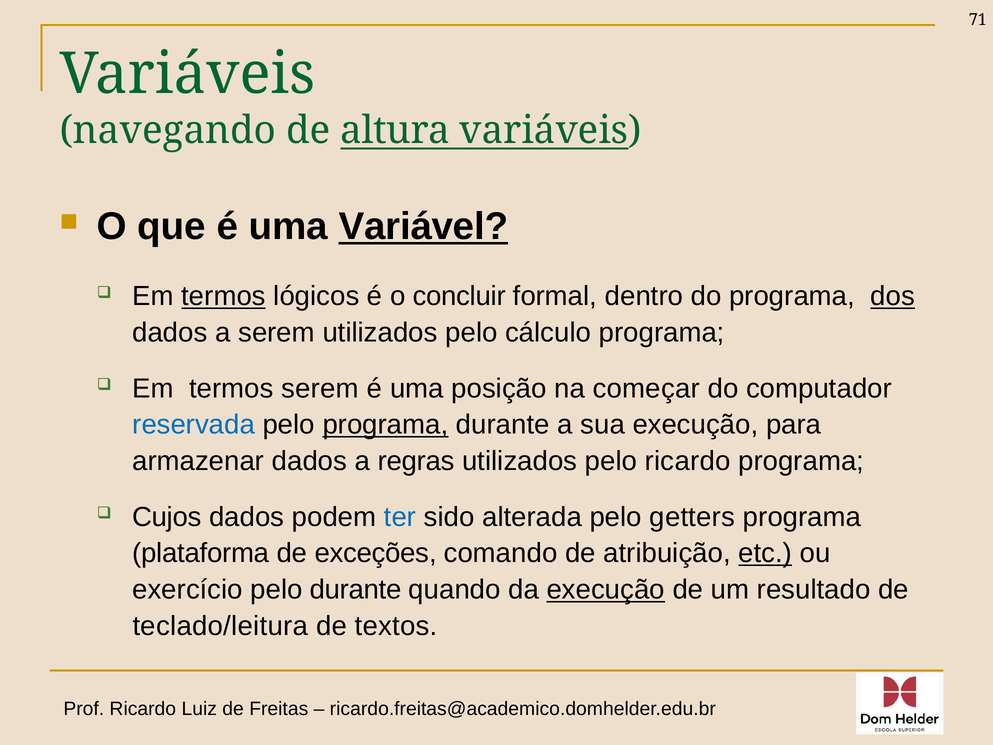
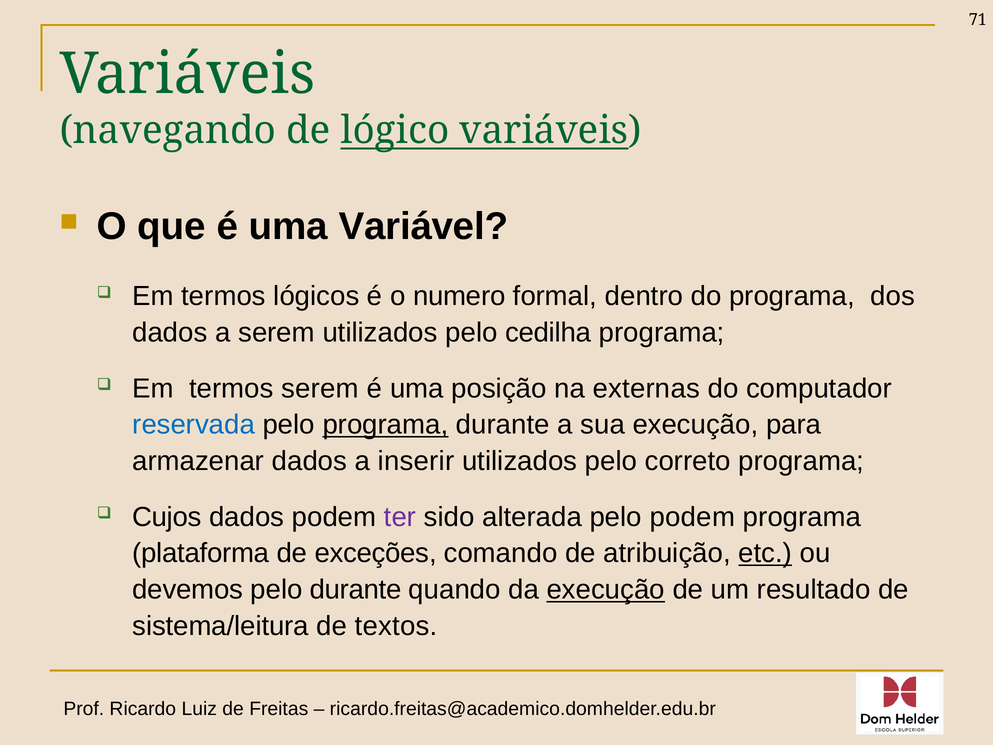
altura: altura -> lógico (395, 131)
Variável underline: present -> none (423, 227)
termos underline: present -> none (224, 296)
concluir: concluir -> numero (459, 296)
dos underline: present -> none (893, 296)
cálculo: cálculo -> cedilha (548, 333)
começar: começar -> externas (646, 388)
regras: regras -> inserir (416, 461)
pelo ricardo: ricardo -> correto (688, 461)
ter colour: blue -> purple (400, 517)
pelo getters: getters -> podem (692, 517)
exercício: exercício -> devemos (188, 590)
teclado/leitura: teclado/leitura -> sistema/leitura (221, 626)
